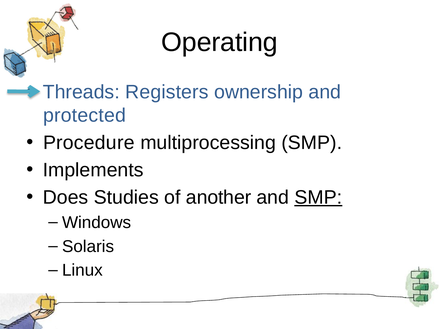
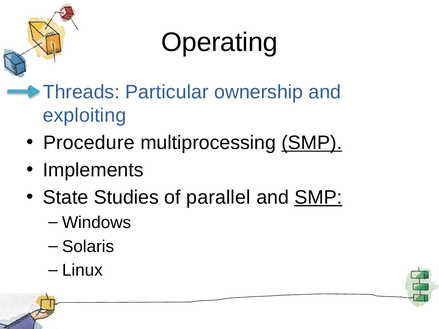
Registers: Registers -> Particular (167, 92)
protected: protected -> exploiting (85, 116)
SMP underline: none -> present (312, 143)
Does: Does -> State (66, 197)
another: another -> parallel (218, 197)
